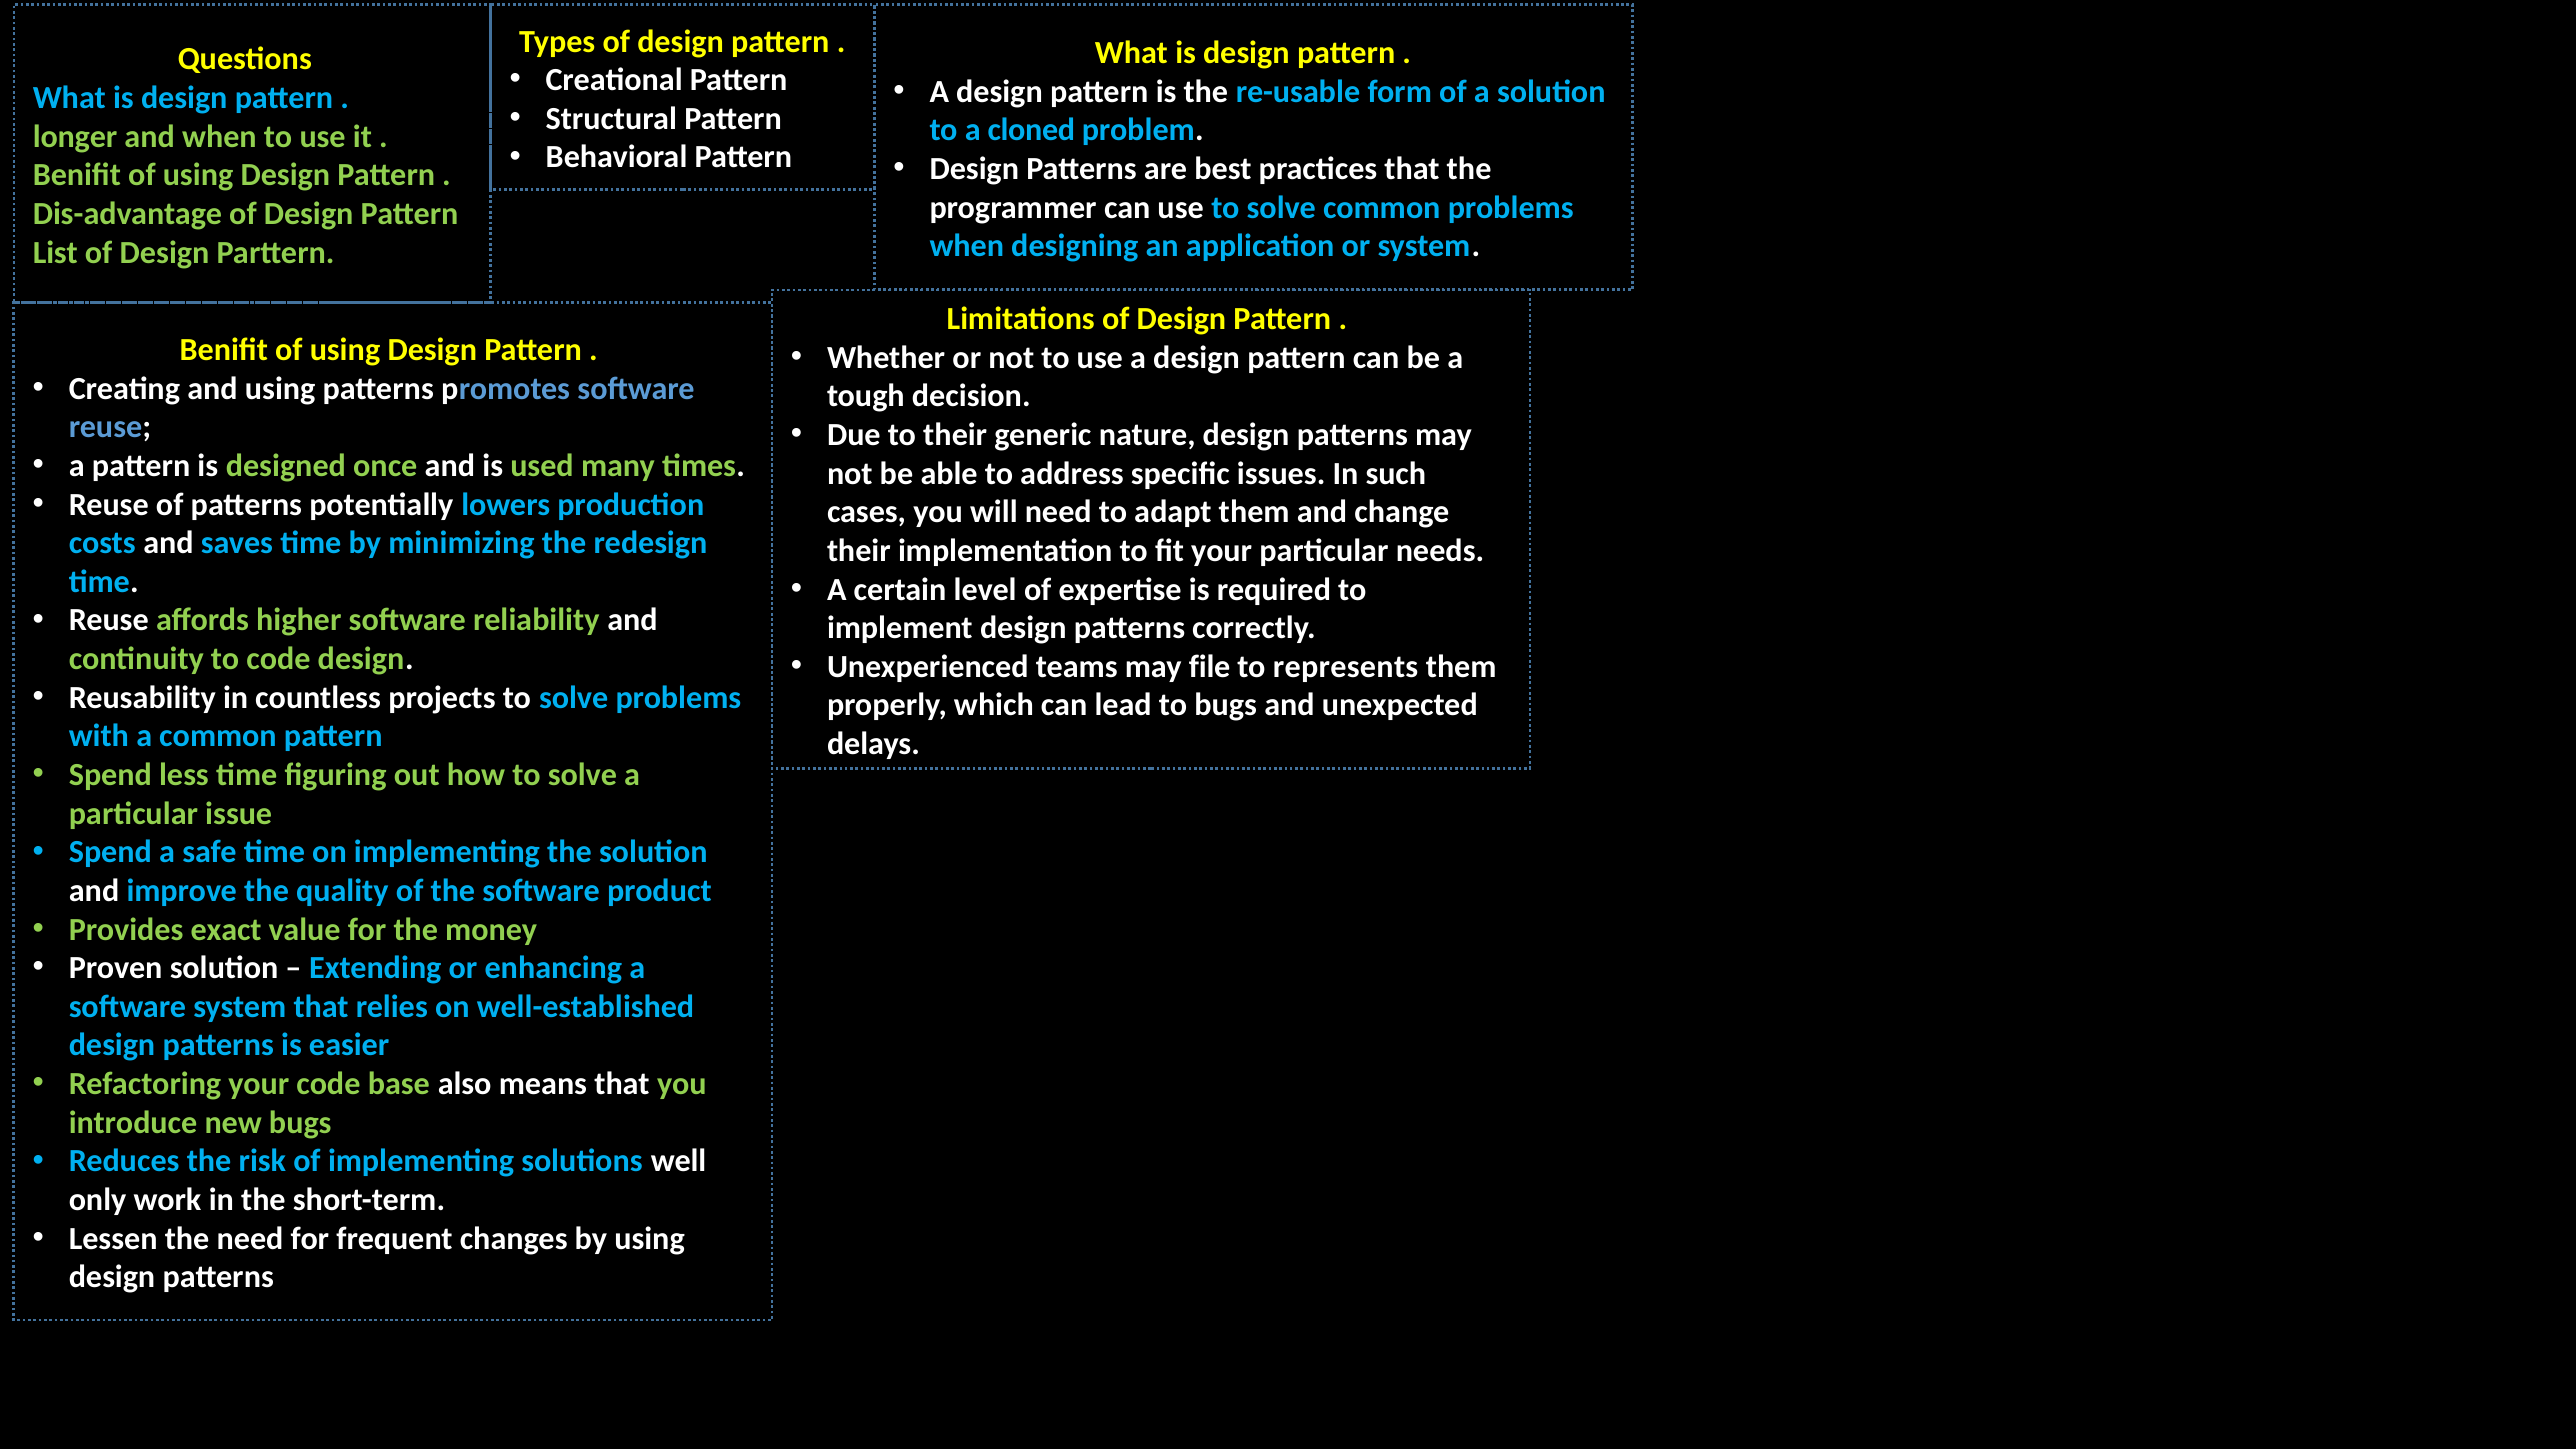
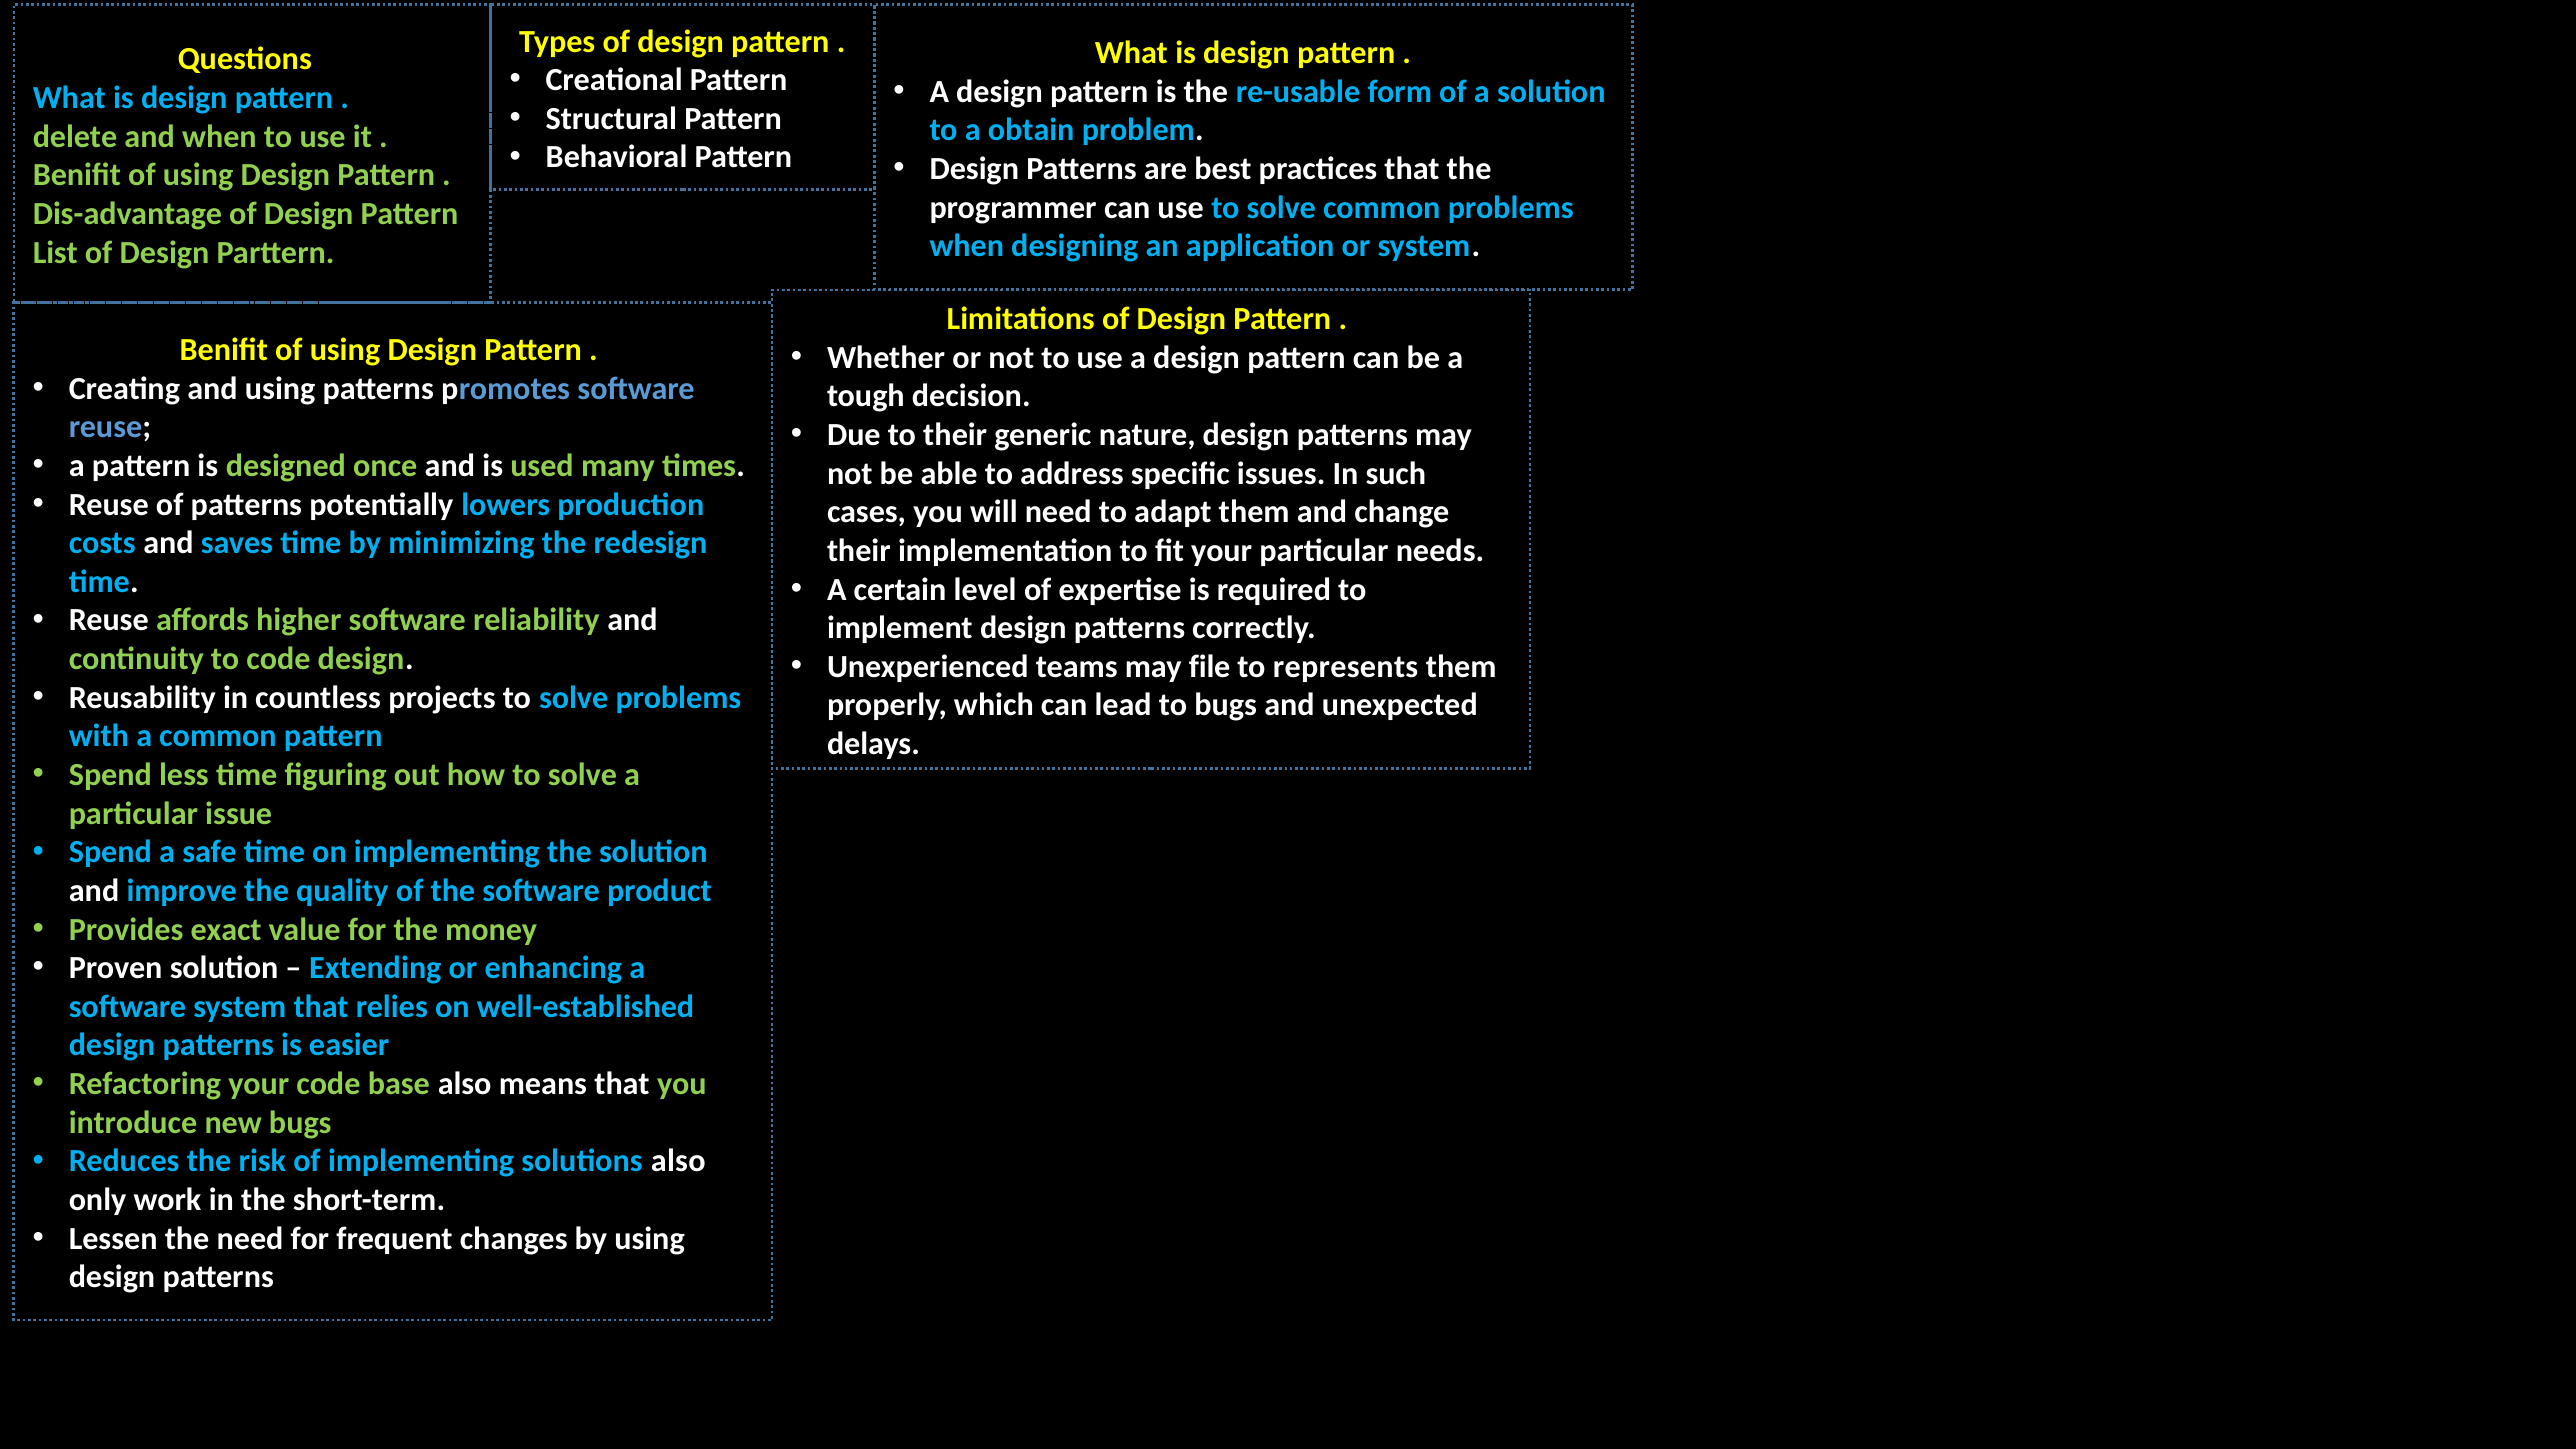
cloned: cloned -> obtain (1031, 130)
longer: longer -> delete (75, 136)
solutions well: well -> also (678, 1161)
